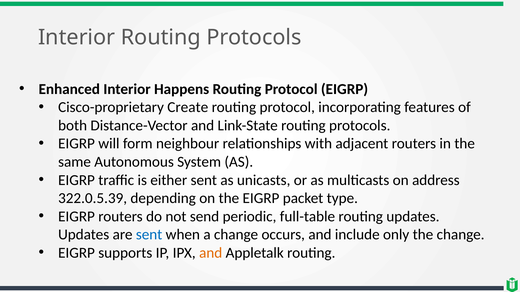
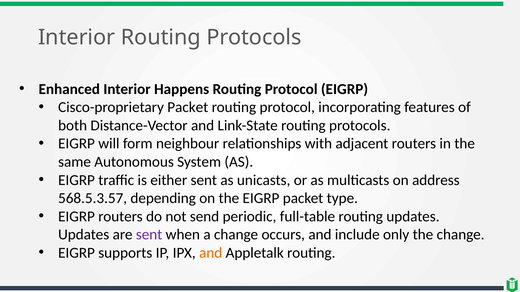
Cisco-proprietary Create: Create -> Packet (188, 107)
322.0.5.39: 322.0.5.39 -> 568.5.3.57 (93, 199)
sent colour: blue -> purple (149, 235)
